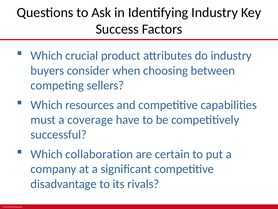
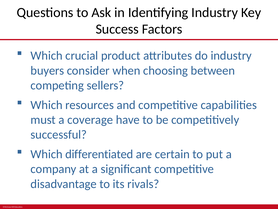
collaboration: collaboration -> differentiated (99, 154)
